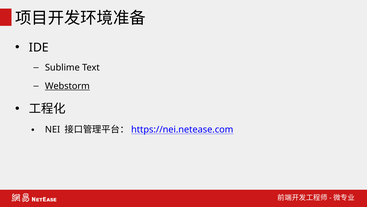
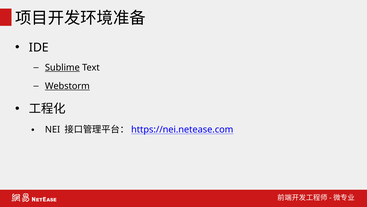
Sublime underline: none -> present (62, 67)
